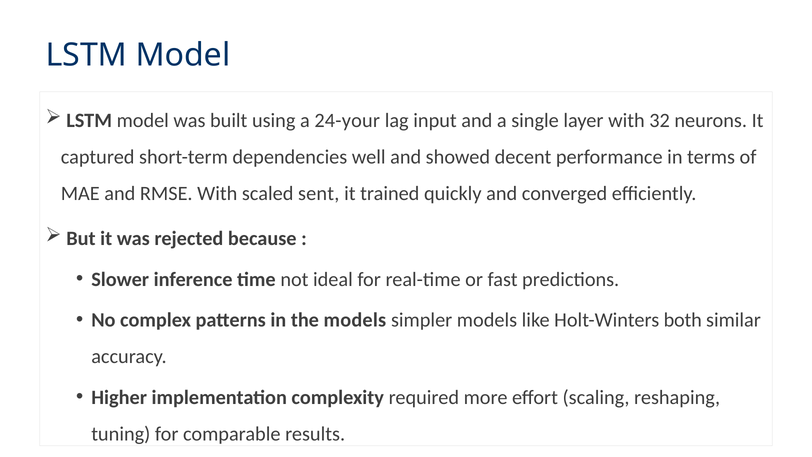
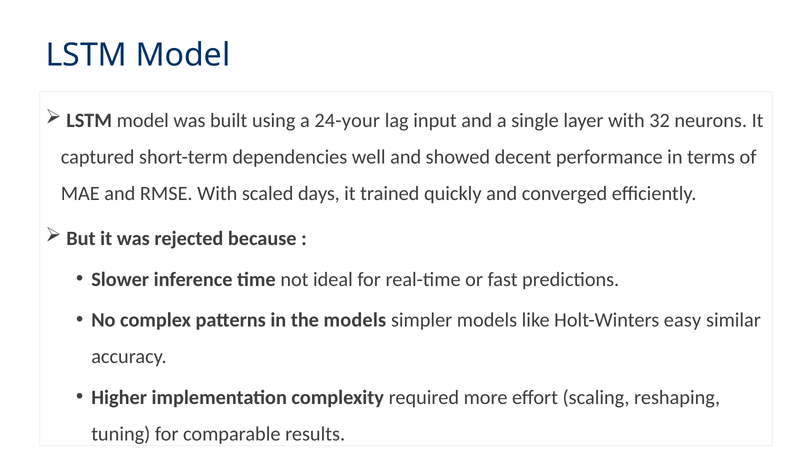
sent: sent -> days (319, 193)
both: both -> easy (683, 320)
